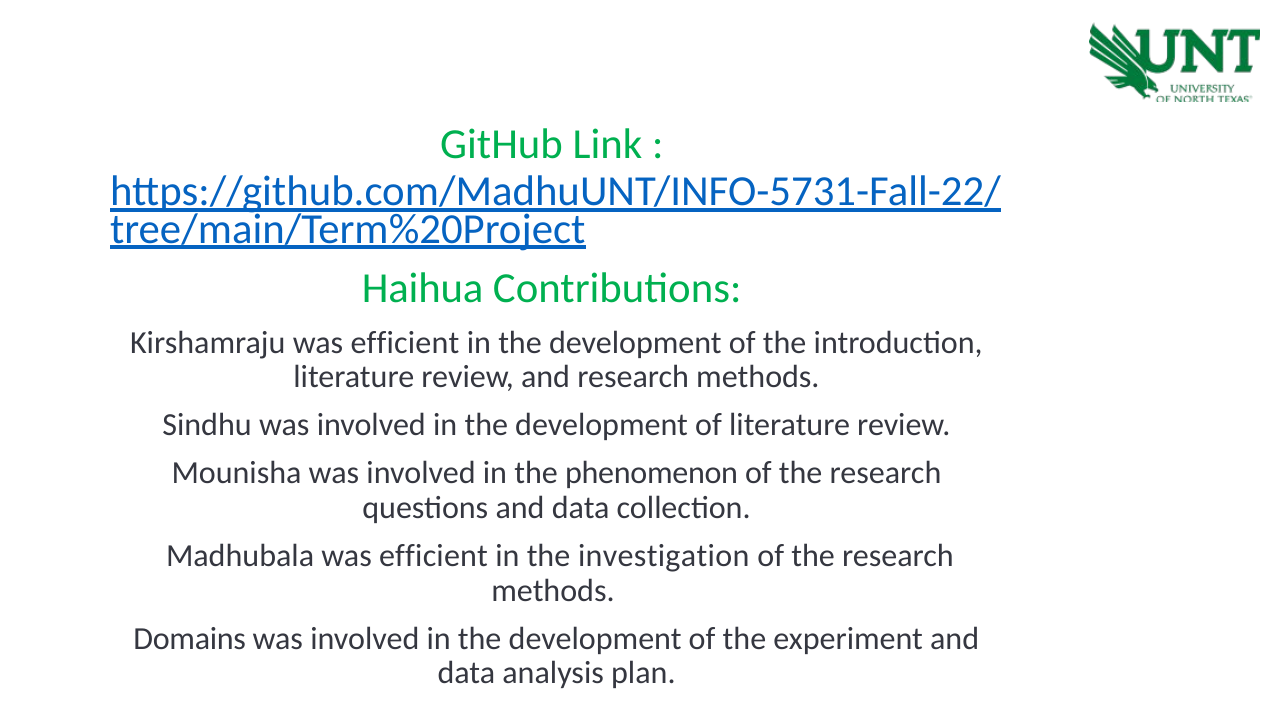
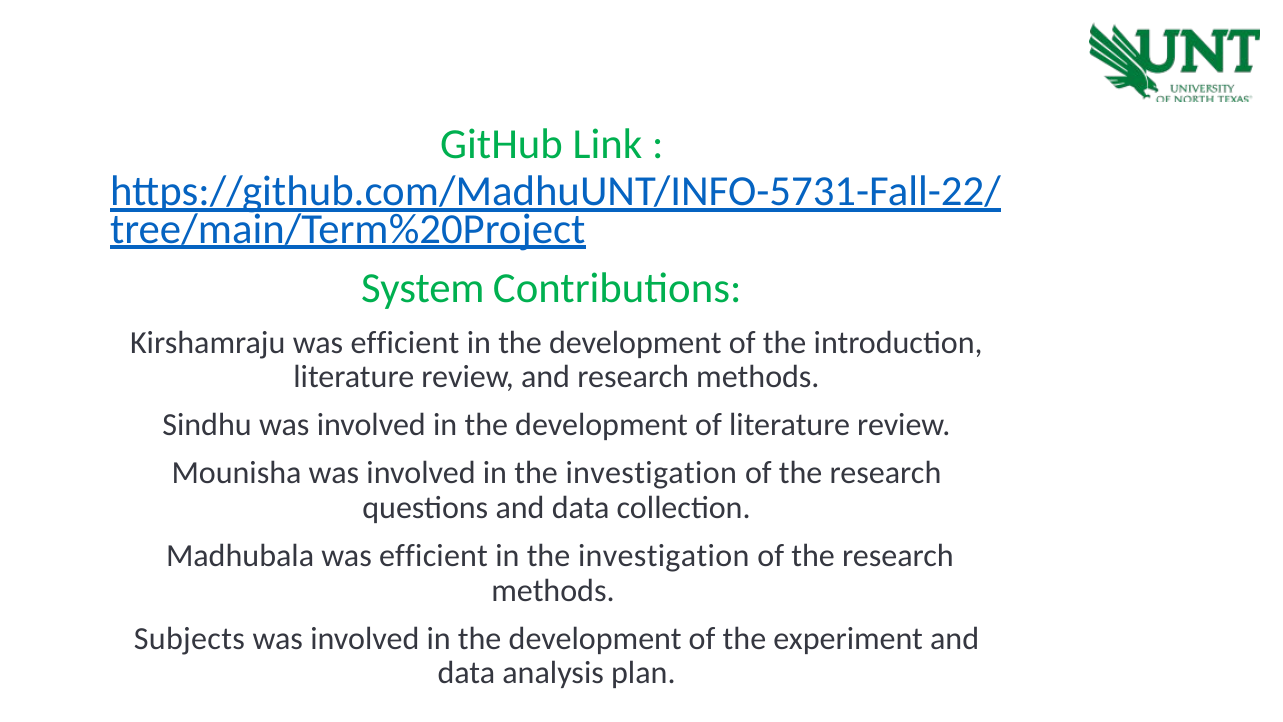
Haihua: Haihua -> System (423, 289)
involved in the phenomenon: phenomenon -> investigation (651, 473)
Domains: Domains -> Subjects (189, 638)
